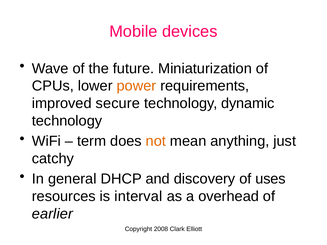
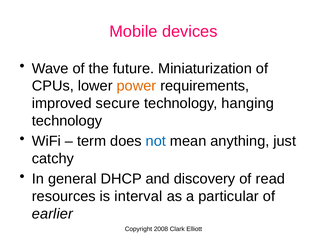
dynamic: dynamic -> hanging (248, 103)
not colour: orange -> blue (156, 141)
uses: uses -> read (270, 179)
overhead: overhead -> particular (229, 197)
